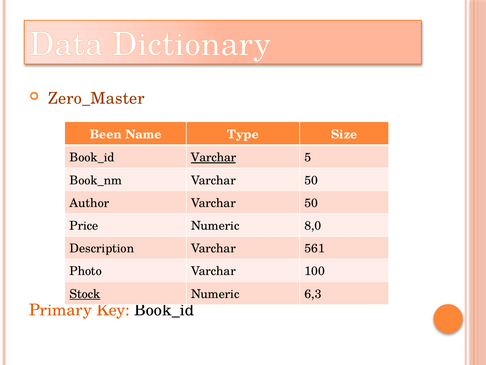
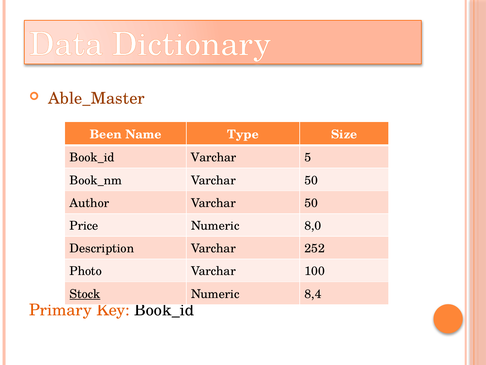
Zero_Master: Zero_Master -> Able_Master (96, 98)
Varchar underline: present -> none (214, 157)
561: 561 -> 252 (315, 248)
6,3: 6,3 -> 8,4 (313, 294)
